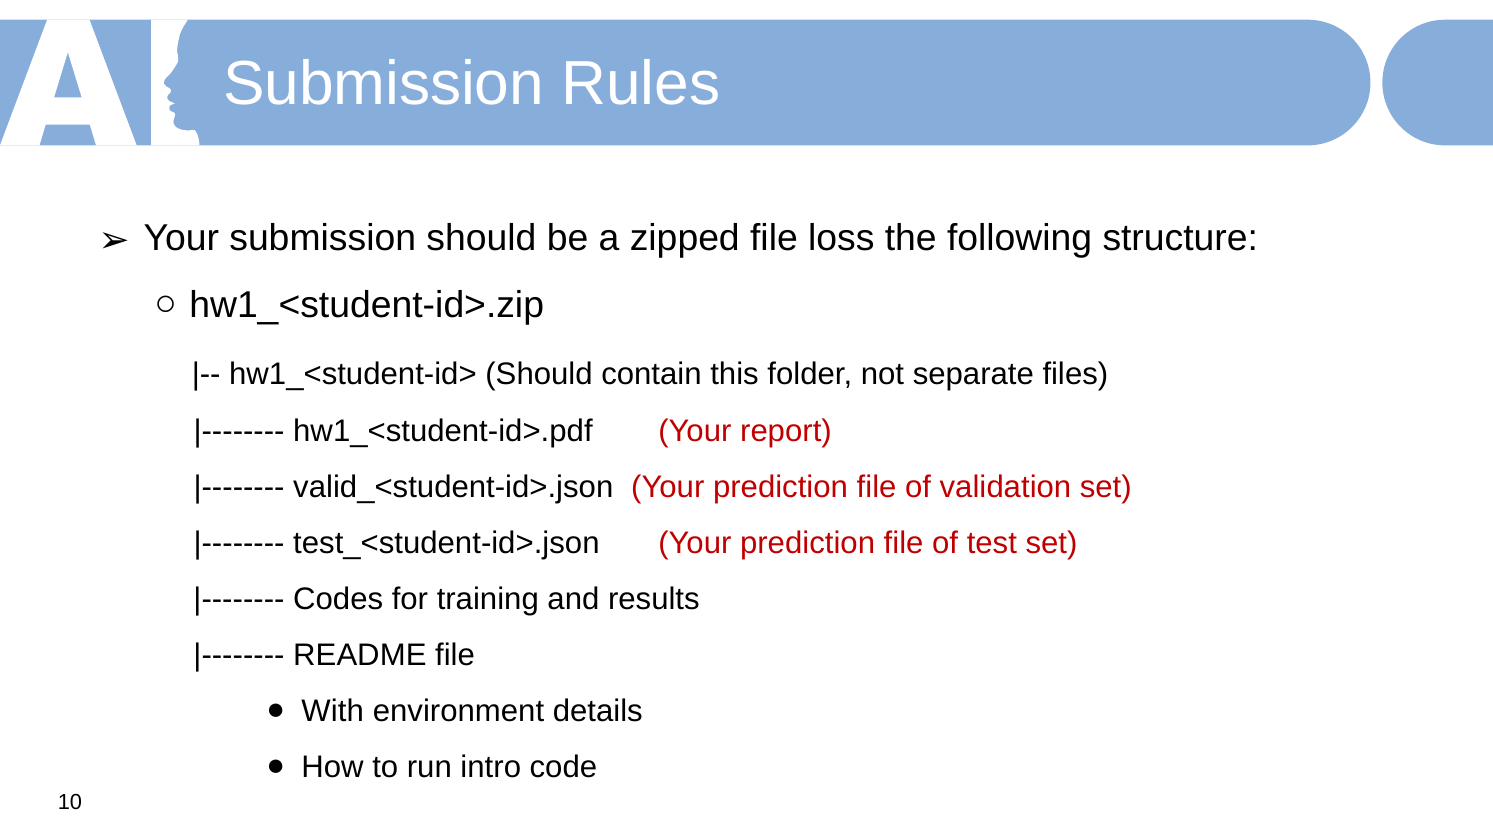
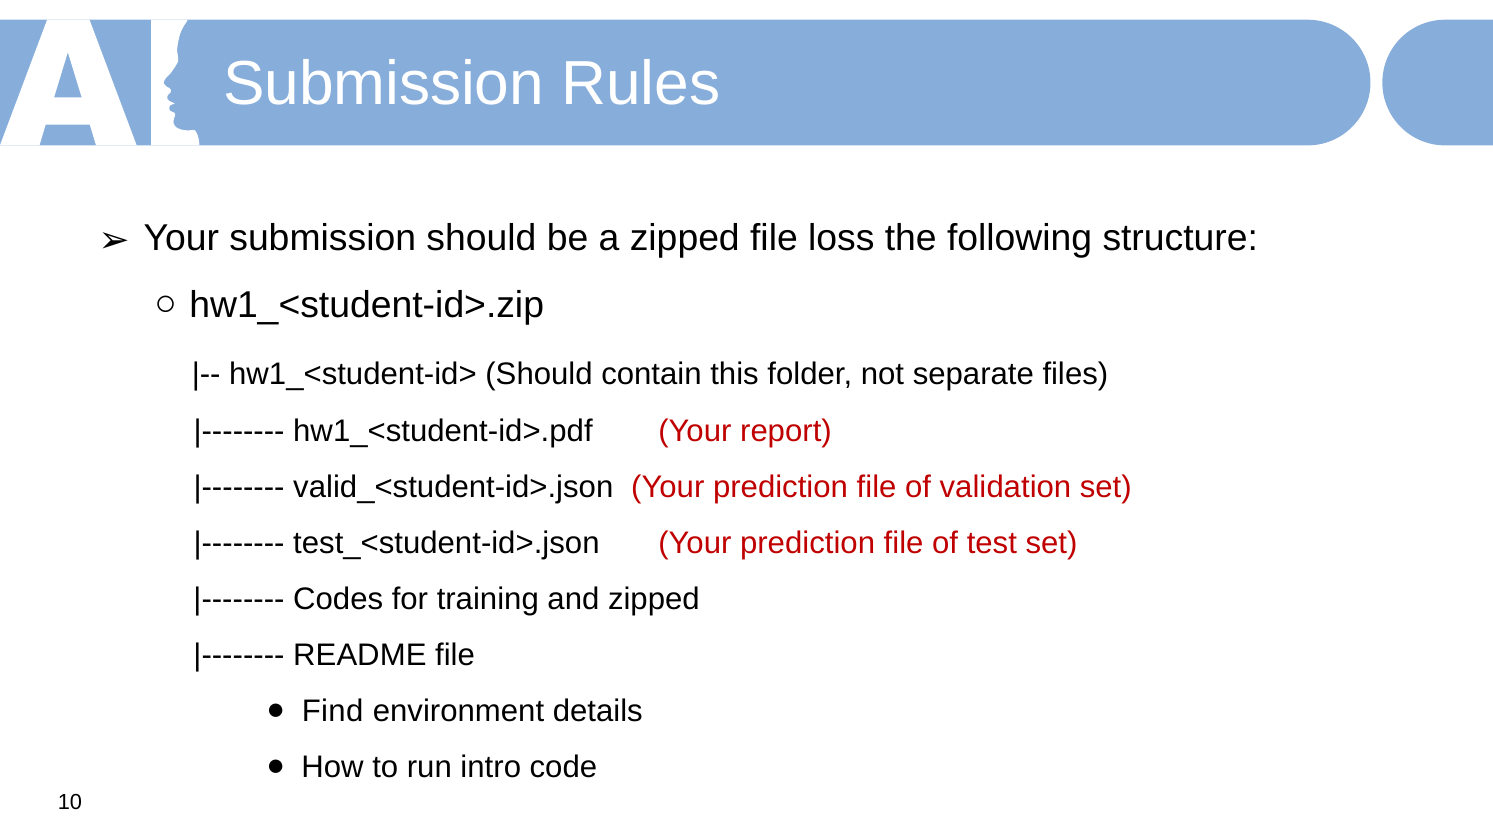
and results: results -> zipped (654, 599)
With: With -> Find (333, 711)
